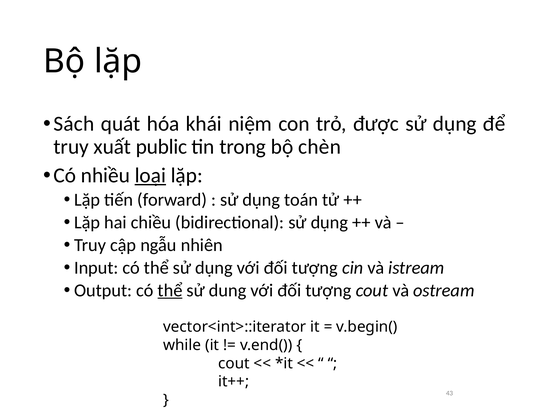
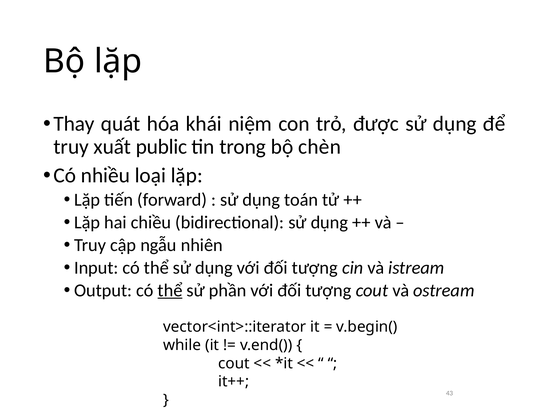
Sách: Sách -> Thay (74, 124)
loại underline: present -> none (150, 175)
dung: dung -> phần (228, 290)
